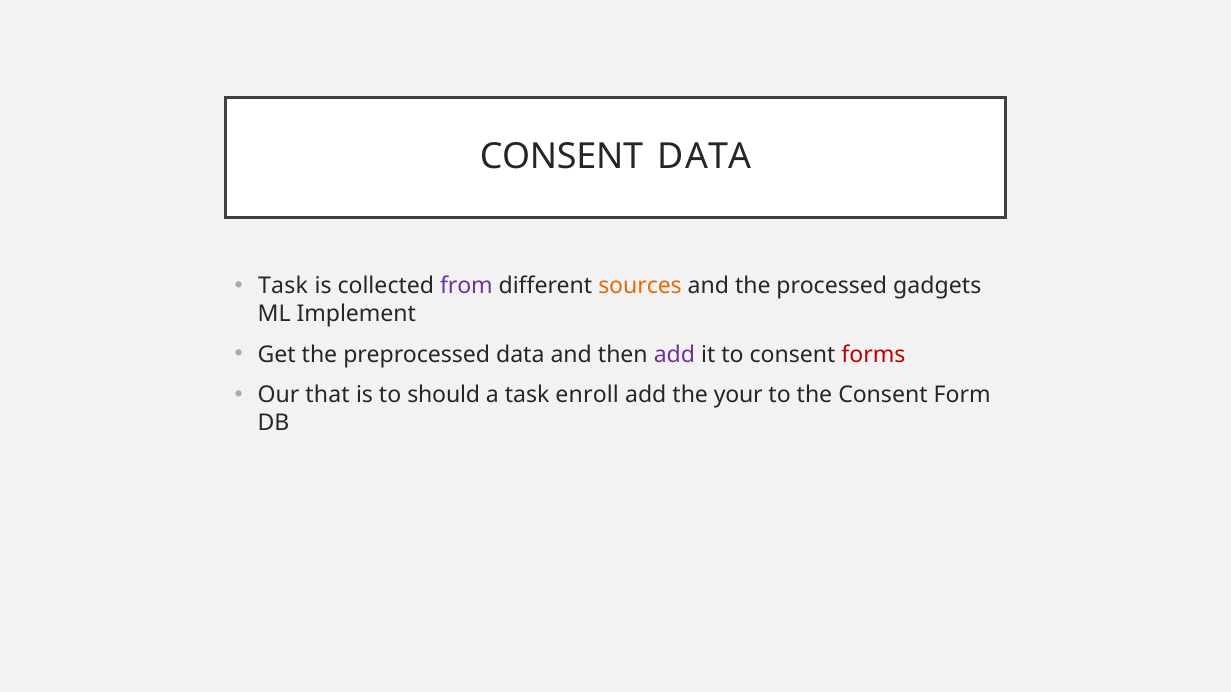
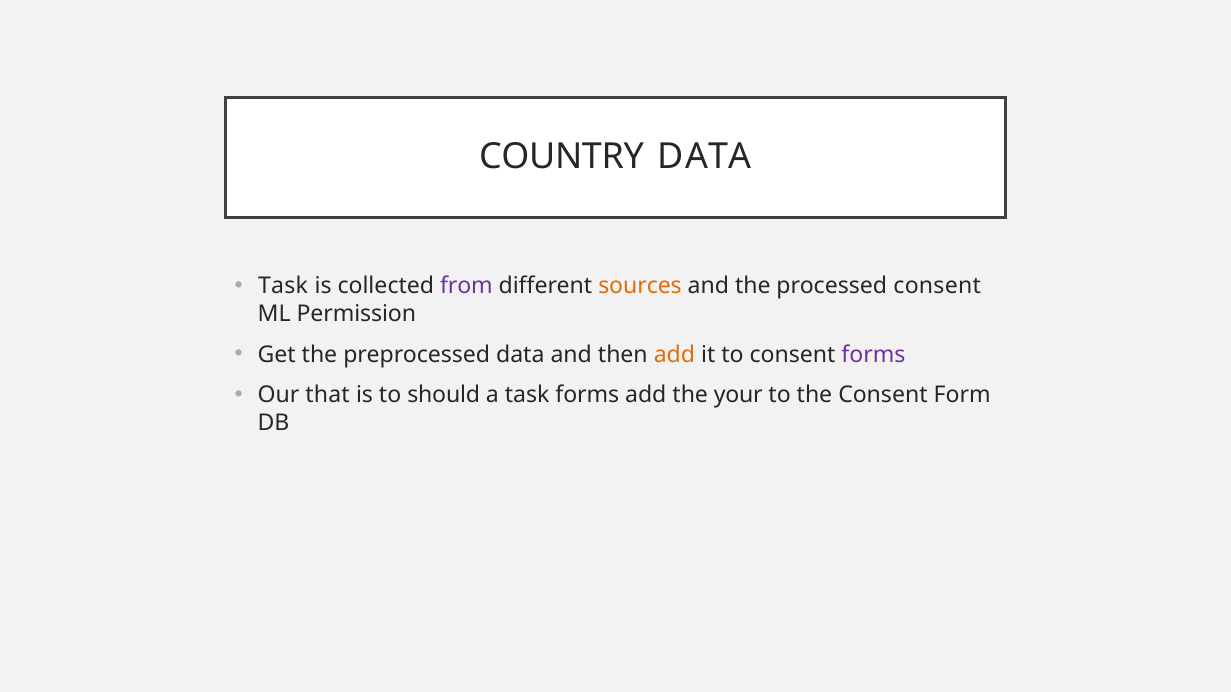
CONSENT: CONSENT -> COUNTRY (561, 157)
processed gadgets: gadgets -> consent (937, 286)
Implement: Implement -> Permission (356, 314)
add colour: purple -> orange (674, 355)
forms colour: red -> purple (873, 355)
task enroll: enroll -> forms (587, 395)
